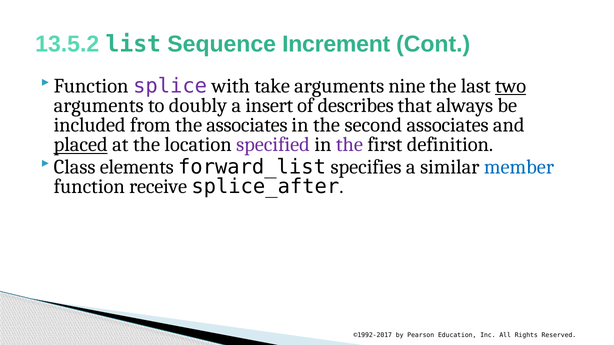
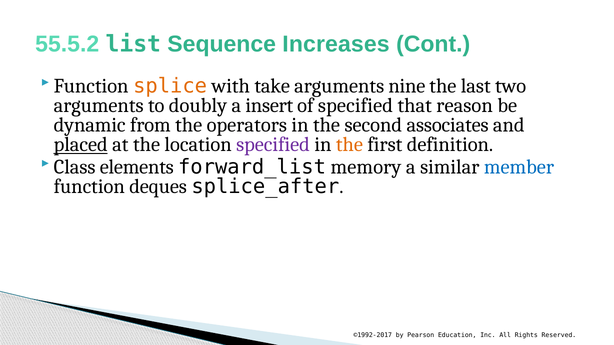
13.5.2: 13.5.2 -> 55.5.2 (67, 44)
Increment: Increment -> Increases (336, 44)
splice colour: purple -> orange (170, 86)
two underline: present -> none (511, 86)
of describes: describes -> specified (355, 106)
always: always -> reason (465, 106)
included: included -> dynamic (90, 125)
the associates: associates -> operators (247, 125)
the colour: purple -> orange (349, 145)
specifies: specifies -> memory (366, 167)
receive: receive -> deques (158, 187)
